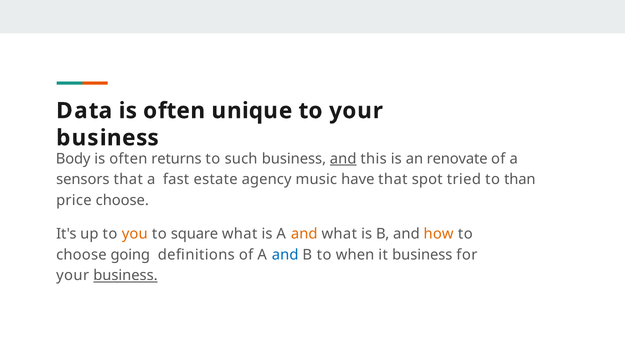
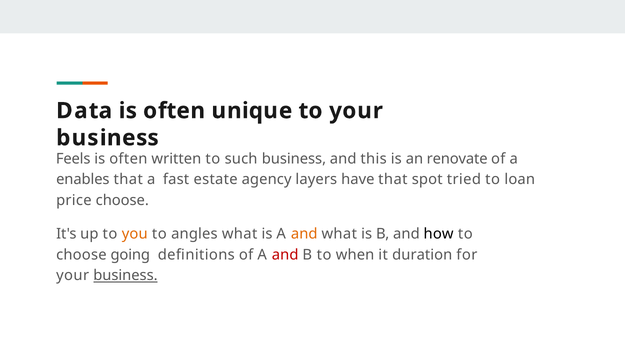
Body: Body -> Feels (73, 159)
returns: returns -> written (176, 159)
and underline: present -> none (343, 159)
sensors: sensors -> enables (83, 179)
music: music -> layers (316, 179)
than: than -> loan (520, 179)
square: square -> angles (194, 234)
how colour: orange -> black (439, 234)
and colour: blue -> red (285, 255)
it business: business -> duration (422, 255)
